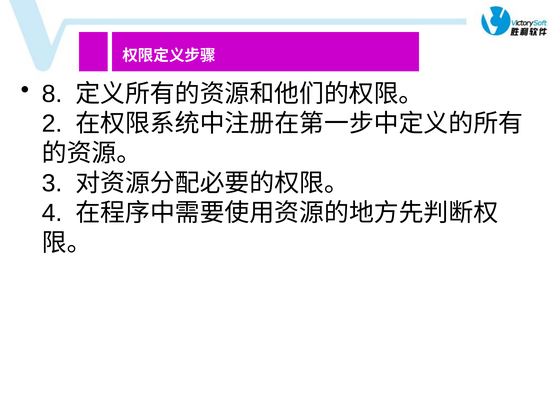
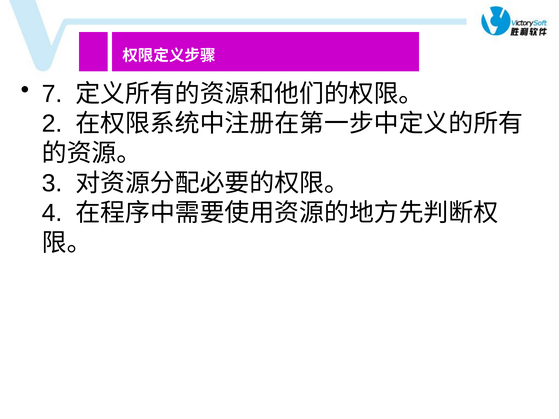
8: 8 -> 7 (52, 94)
